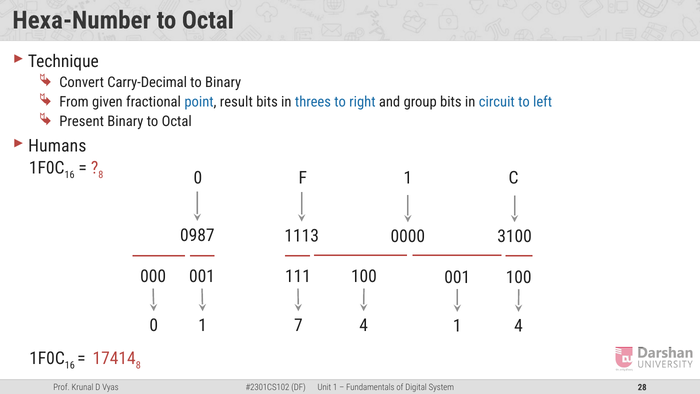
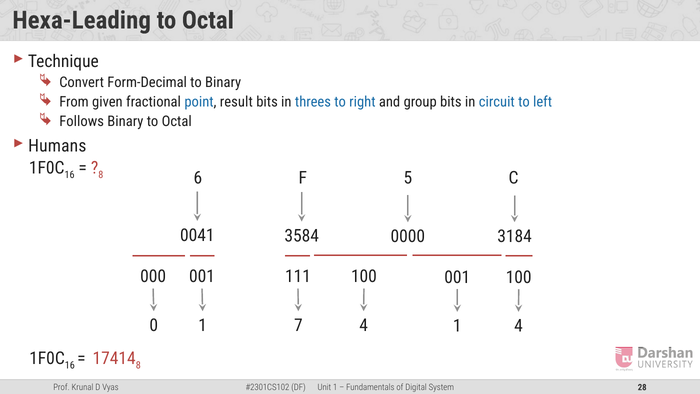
Hexa-Number: Hexa-Number -> Hexa-Leading (82, 20)
Carry-Decimal: Carry-Decimal -> Form-Decimal (147, 83)
Present: Present -> Follows (82, 121)
0: 0 -> 6 (198, 178)
F 1: 1 -> 5 (408, 178)
0987: 0987 -> 0041 (197, 235)
1113: 1113 -> 3584 (302, 236)
3100: 3100 -> 3184 (515, 236)
